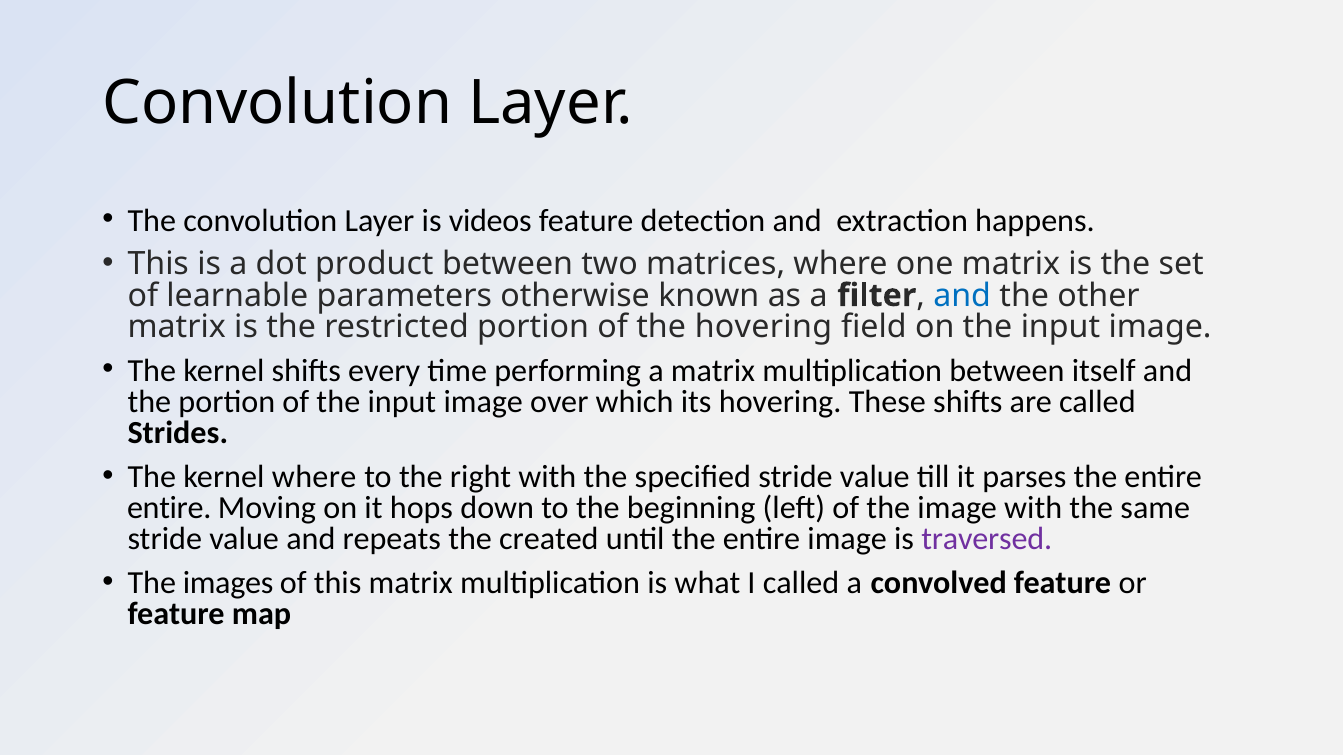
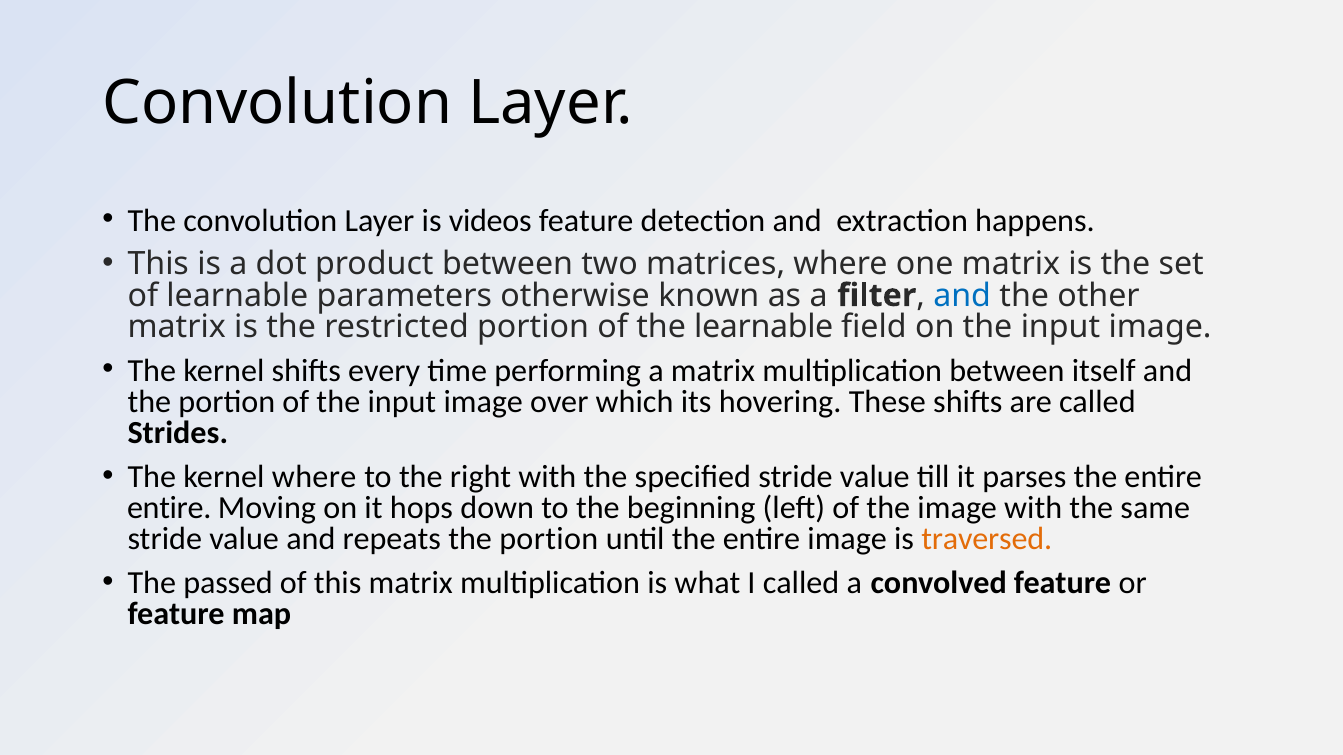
the hovering: hovering -> learnable (764, 327)
repeats the created: created -> portion (549, 539)
traversed colour: purple -> orange (987, 539)
images: images -> passed (228, 583)
